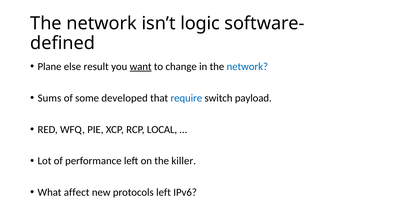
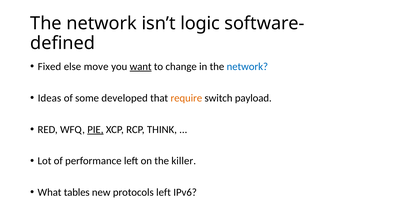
Plane: Plane -> Fixed (49, 67)
result: result -> move (96, 67)
Sums: Sums -> Ideas (49, 98)
require colour: blue -> orange (186, 98)
PIE underline: none -> present (95, 129)
LOCAL: LOCAL -> THINK (162, 129)
affect: affect -> tables (77, 192)
